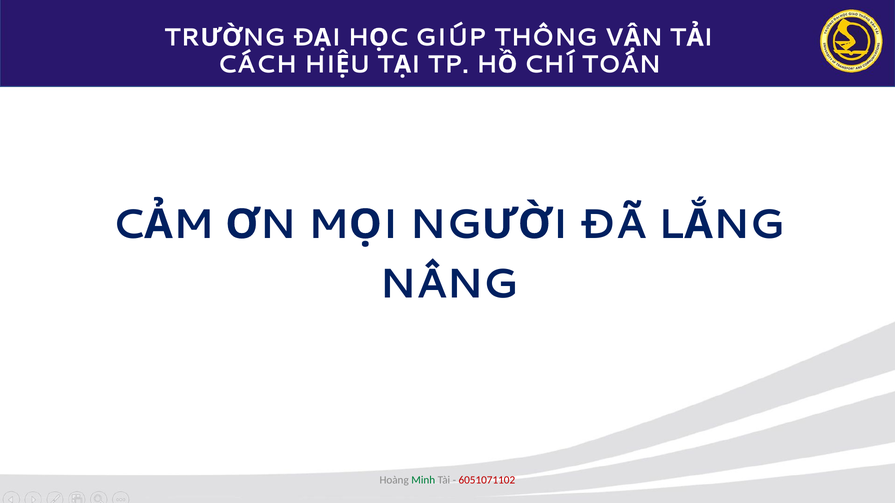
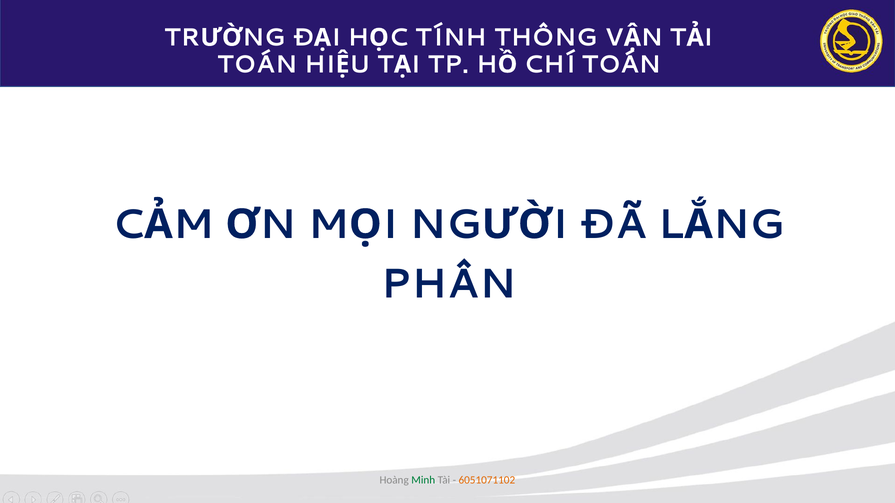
GIÚP: GIÚP -> TÍNH (451, 38)
CÁCH: CÁCH -> TOÁN (257, 64)
NÂNG: NÂNG -> PHÂN (448, 284)
6051071102 colour: red -> orange (487, 481)
